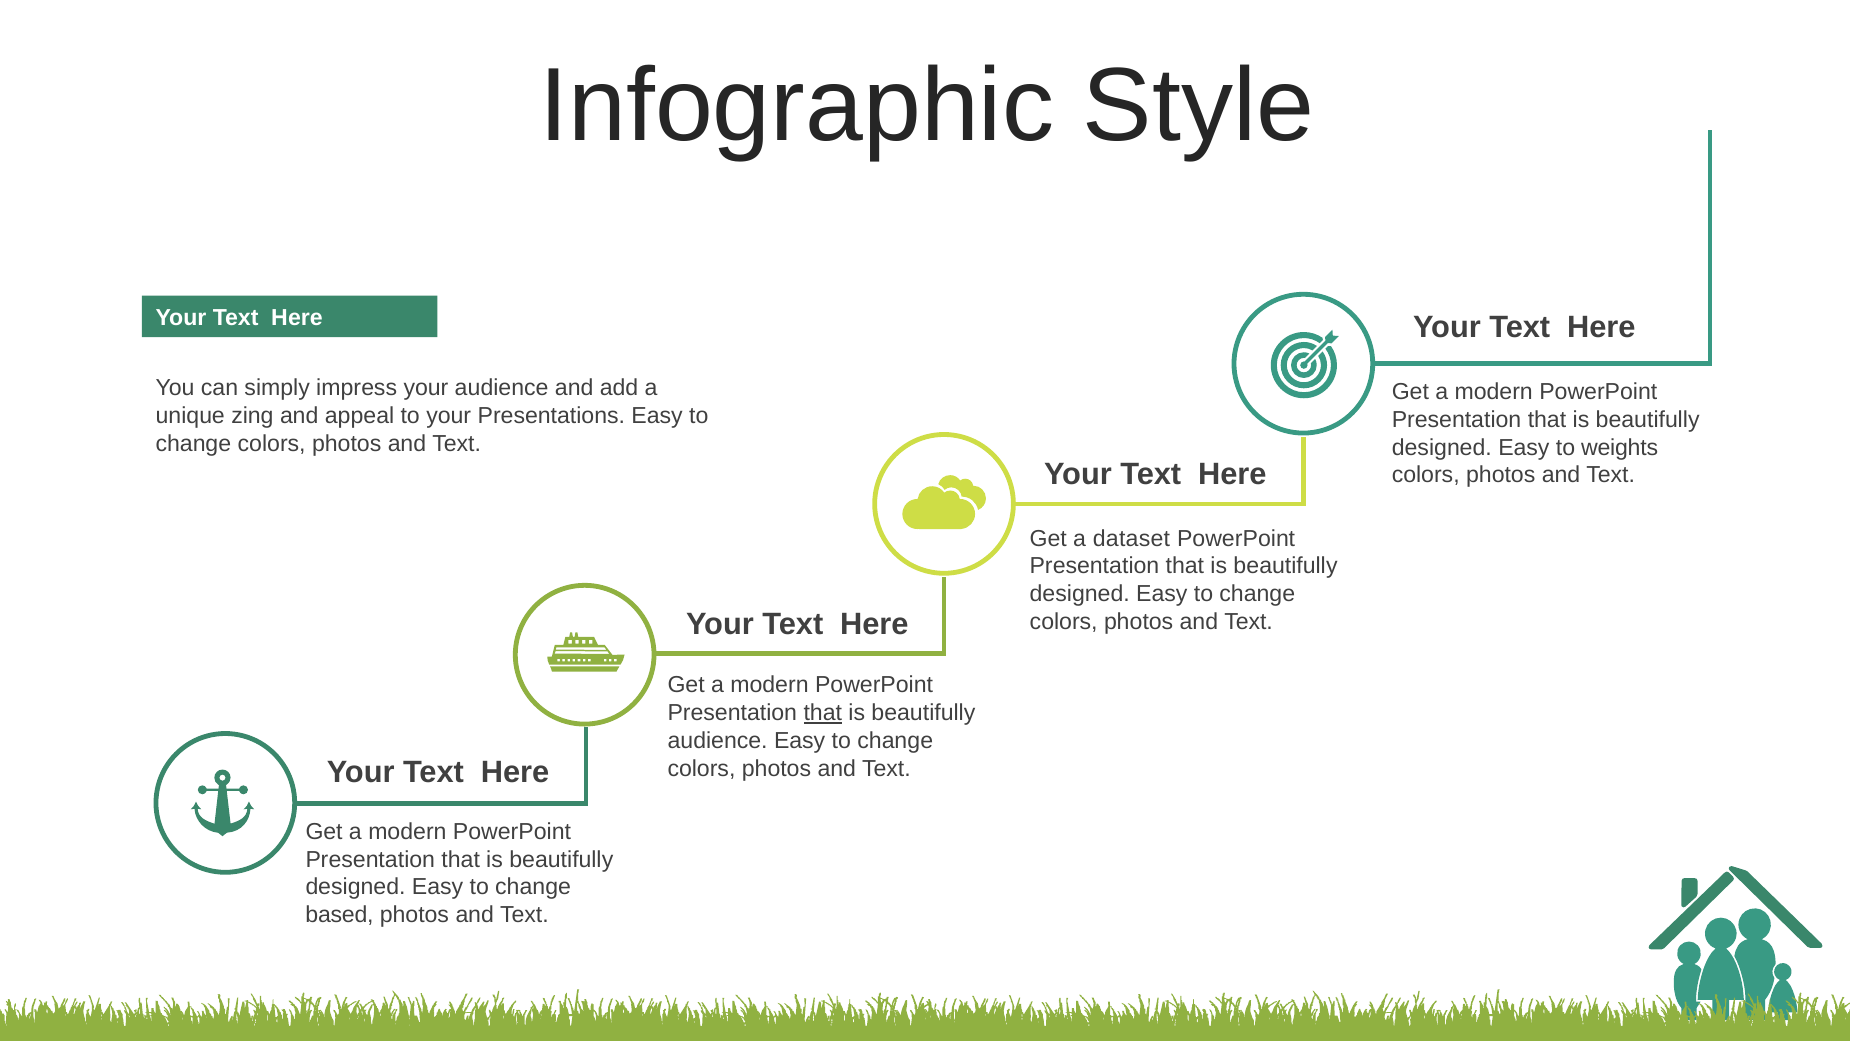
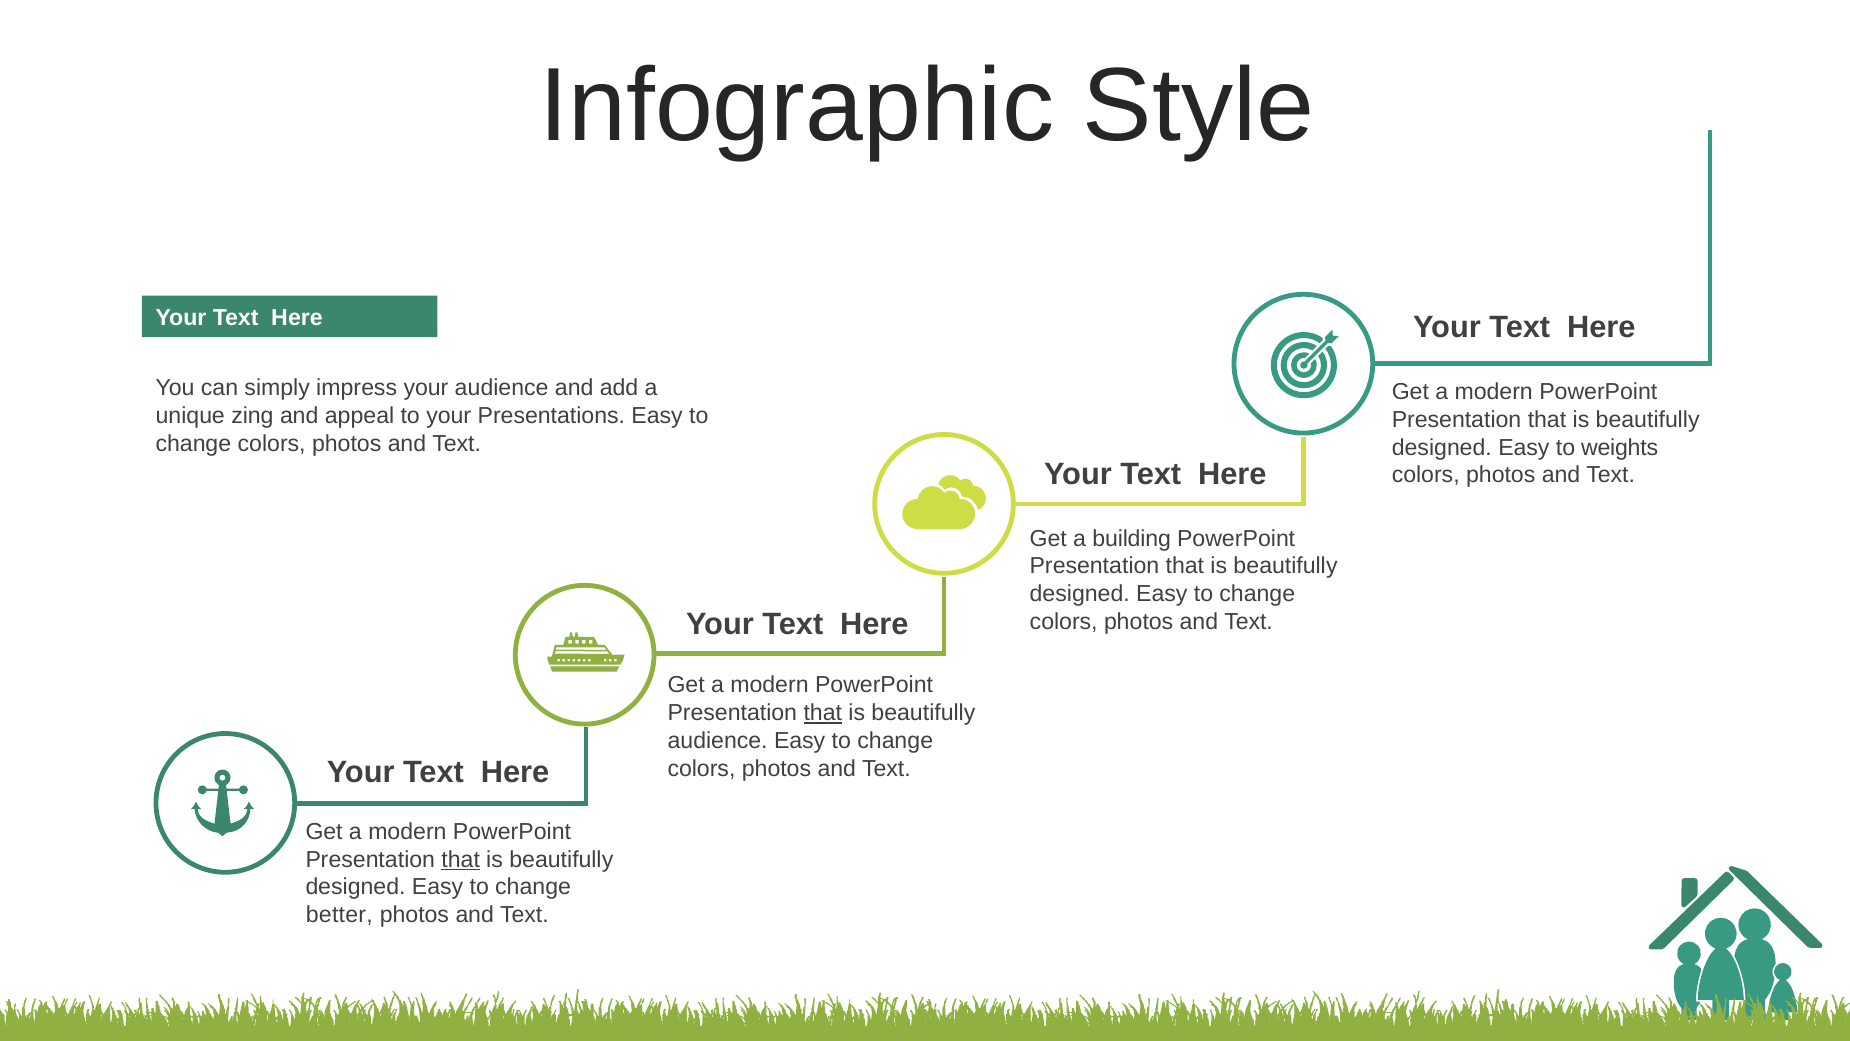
dataset: dataset -> building (1132, 538)
that underline: none -> present (461, 859)
based: based -> better (339, 915)
